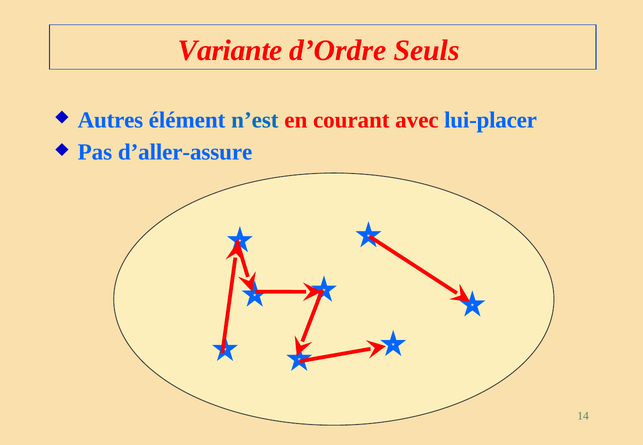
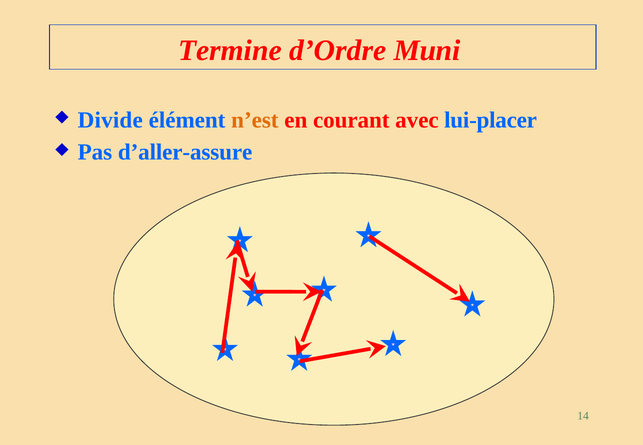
Variante: Variante -> Termine (230, 51)
Seuls: Seuls -> Muni (427, 51)
Autres: Autres -> Divide (110, 120)
n’est colour: blue -> orange (255, 120)
